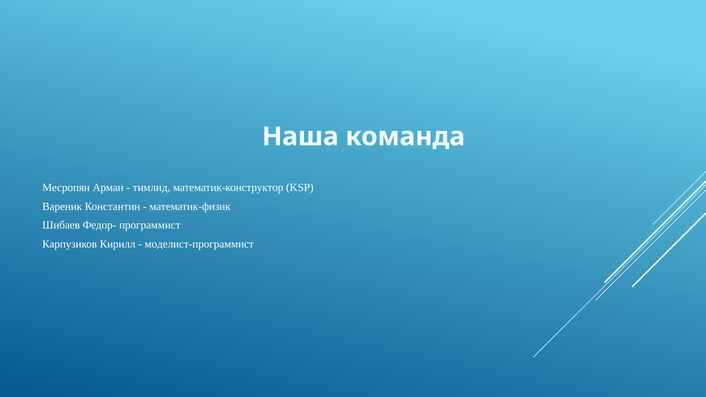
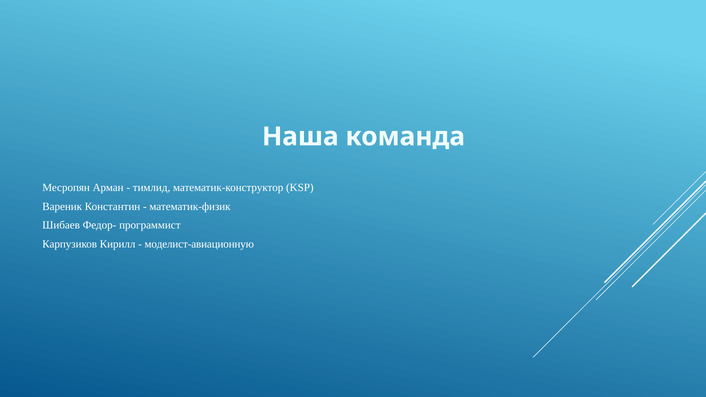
моделист-программист: моделист-программист -> моделист-авиационную (199, 244)
